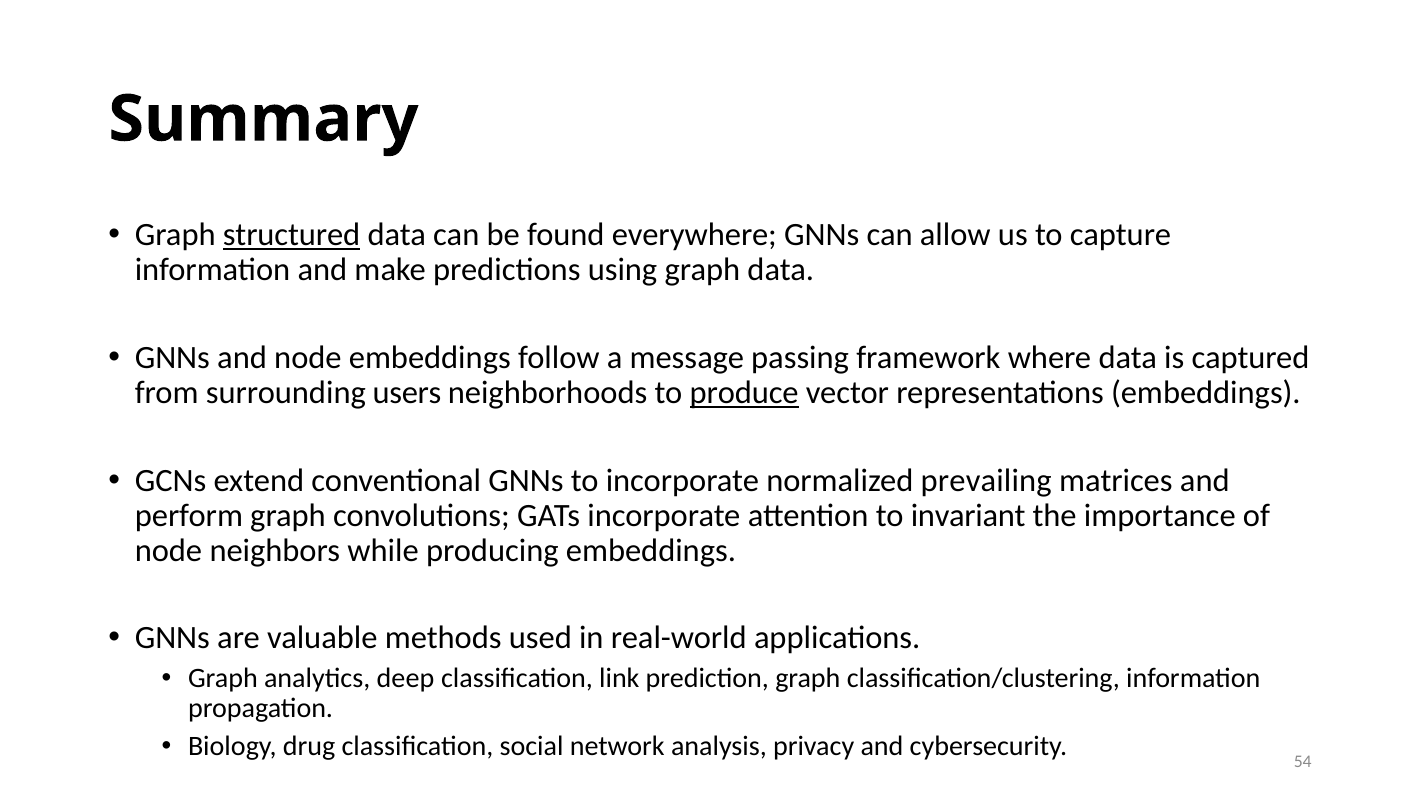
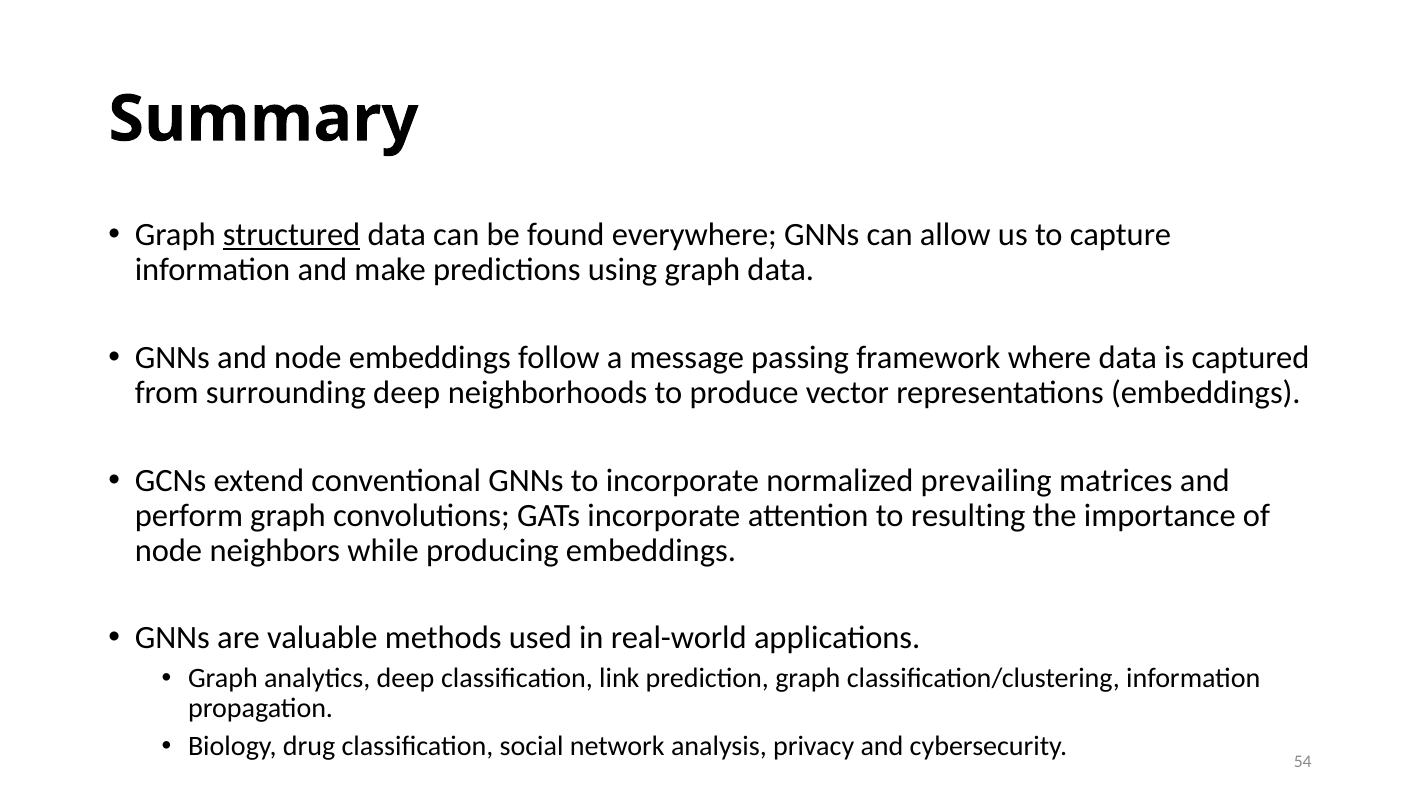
surrounding users: users -> deep (407, 393)
produce underline: present -> none (744, 393)
invariant: invariant -> resulting (968, 516)
